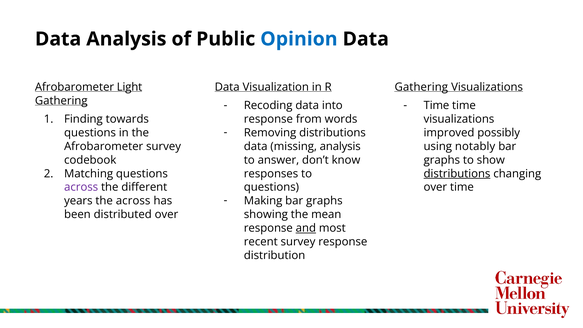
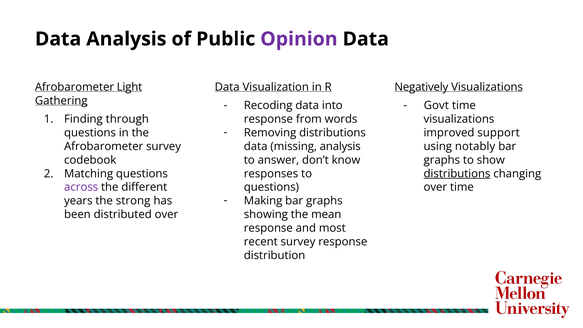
Opinion colour: blue -> purple (299, 39)
Gathering: Gathering -> Negatively (421, 87)
Time: Time -> Govt (436, 106)
towards: towards -> through (127, 119)
possibly: possibly -> support (499, 133)
the across: across -> strong (133, 201)
and underline: present -> none (306, 228)
